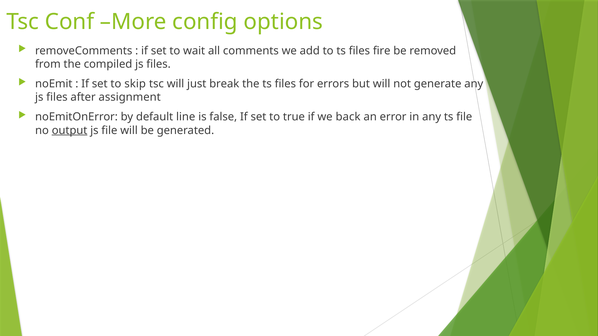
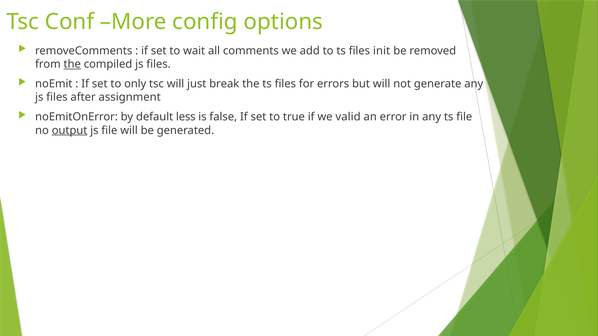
fire: fire -> init (382, 51)
the underline: none -> present (72, 64)
skip: skip -> only (135, 84)
line: line -> less (186, 117)
back: back -> valid (348, 117)
